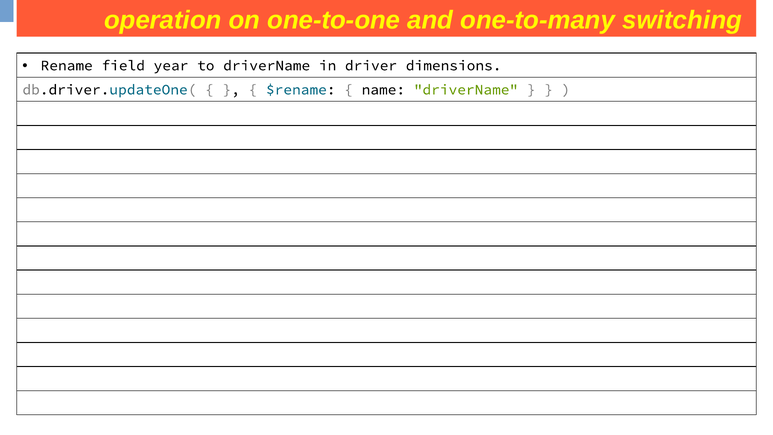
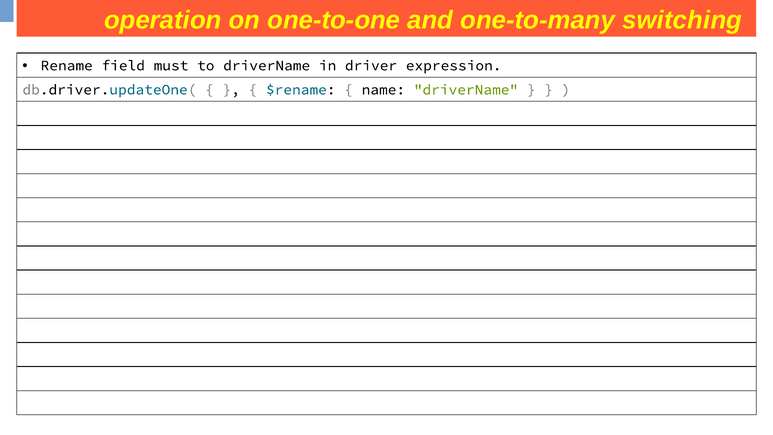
year: year -> must (171, 65)
dimensions: dimensions -> expression (454, 65)
